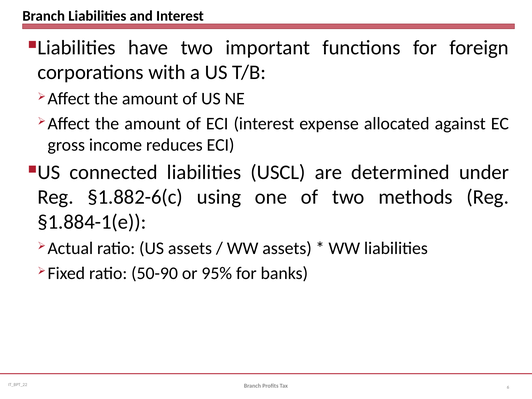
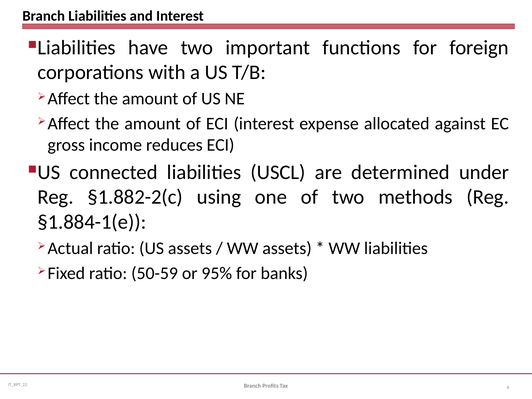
§1.882-6(c: §1.882-6(c -> §1.882-2(c (135, 197)
50-90: 50-90 -> 50-59 (155, 273)
